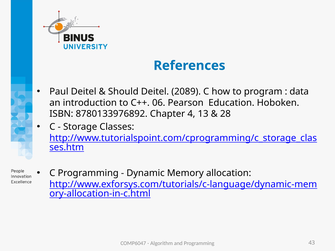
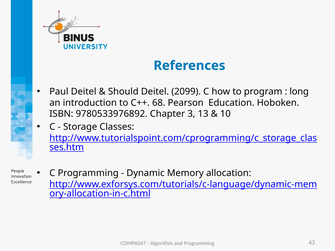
2089: 2089 -> 2099 (186, 92)
data: data -> long (299, 92)
06: 06 -> 68 (159, 103)
8780133976892: 8780133976892 -> 9780533976892 (112, 114)
4: 4 -> 3 (191, 114)
28: 28 -> 10 (225, 114)
